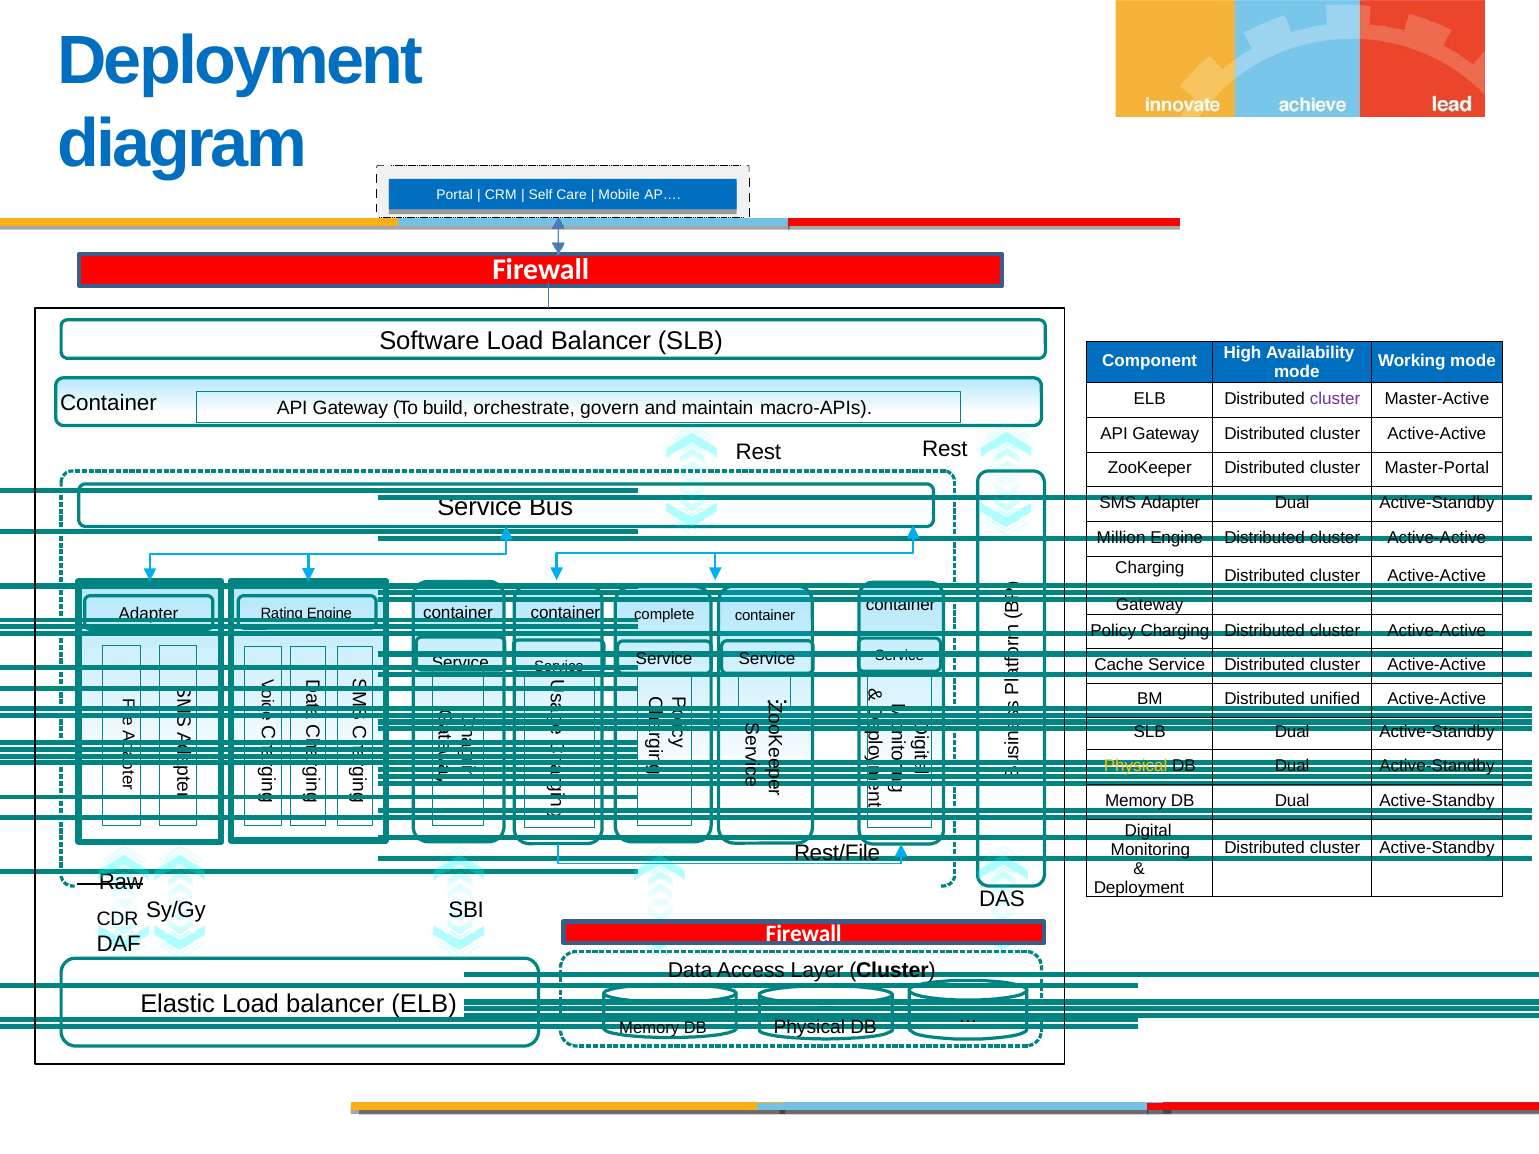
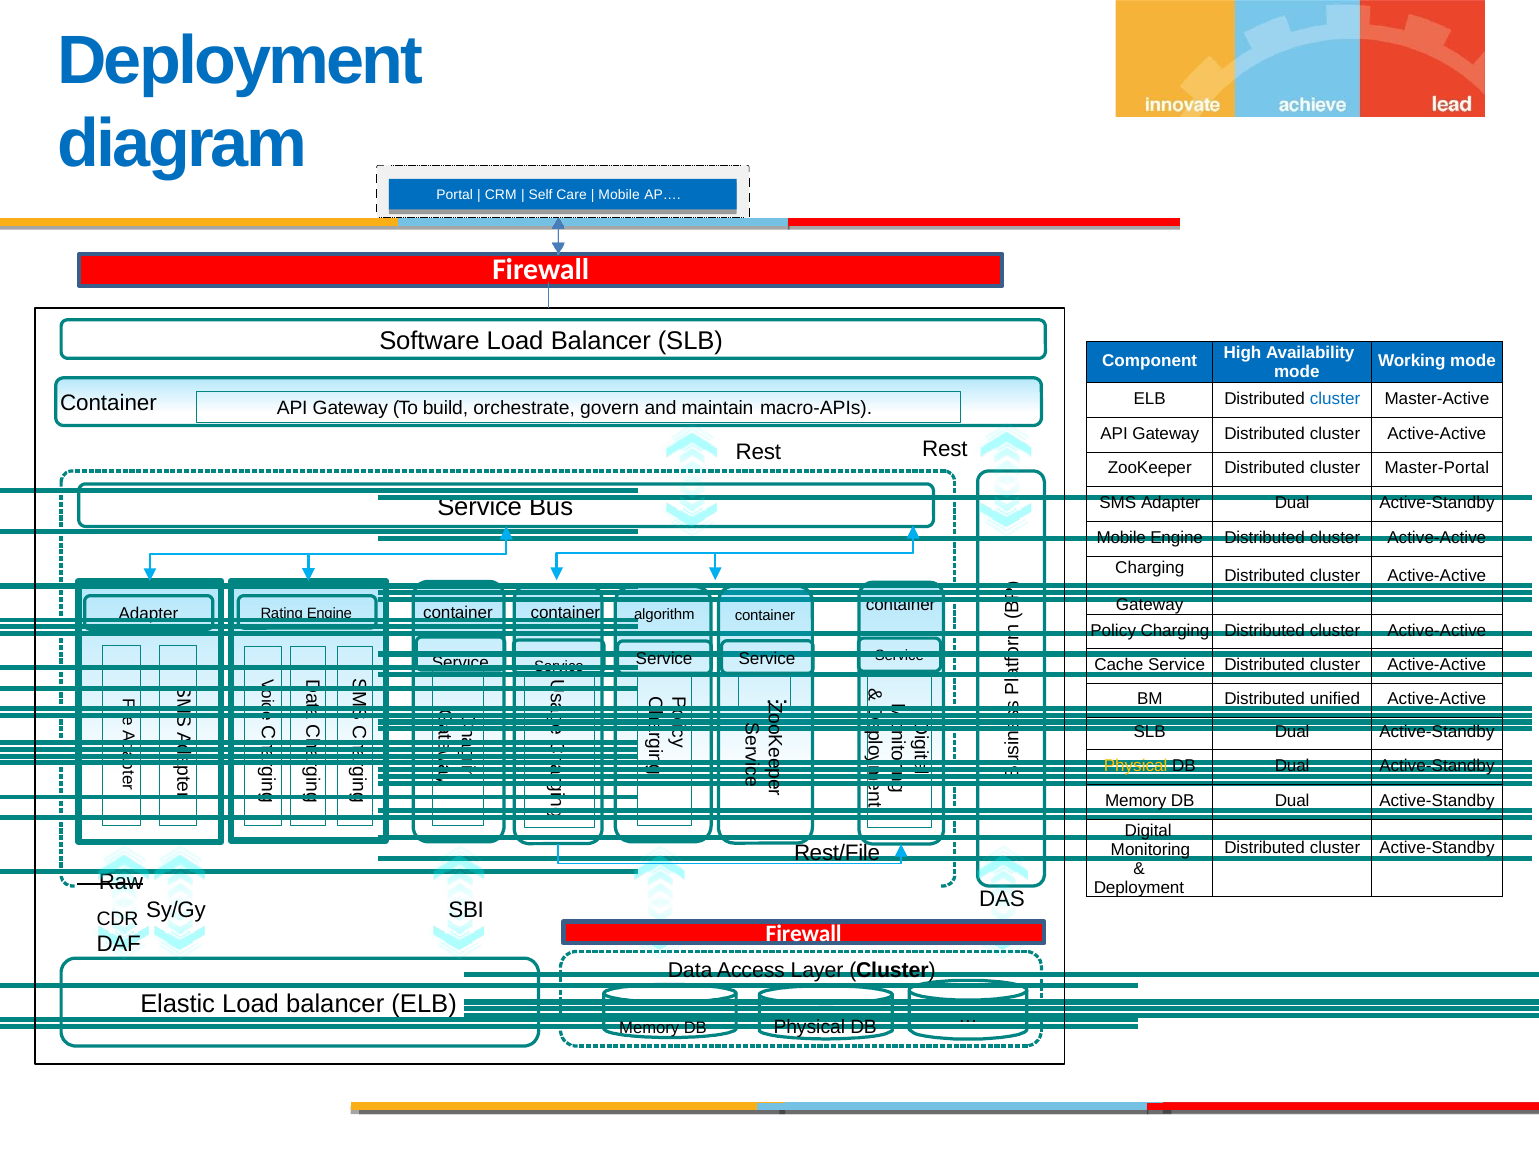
cluster colour: purple -> blue (1335, 399)
Million: Million -> Mobile (1121, 538)
complete: complete -> algorithm (664, 615)
